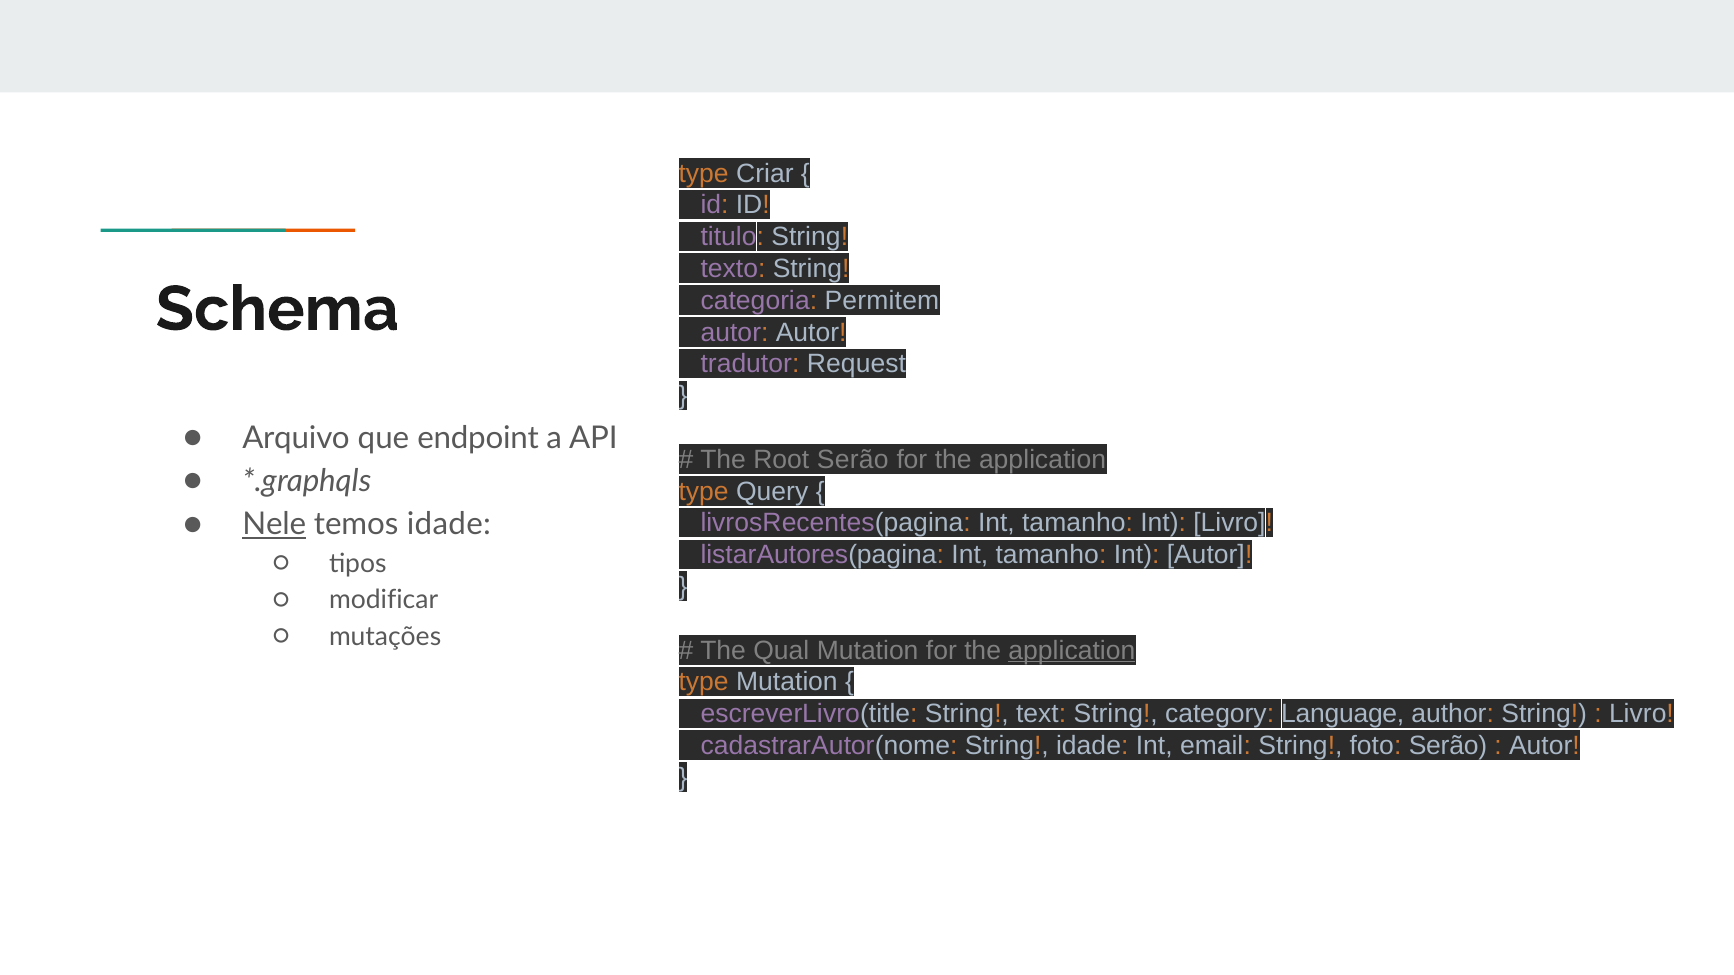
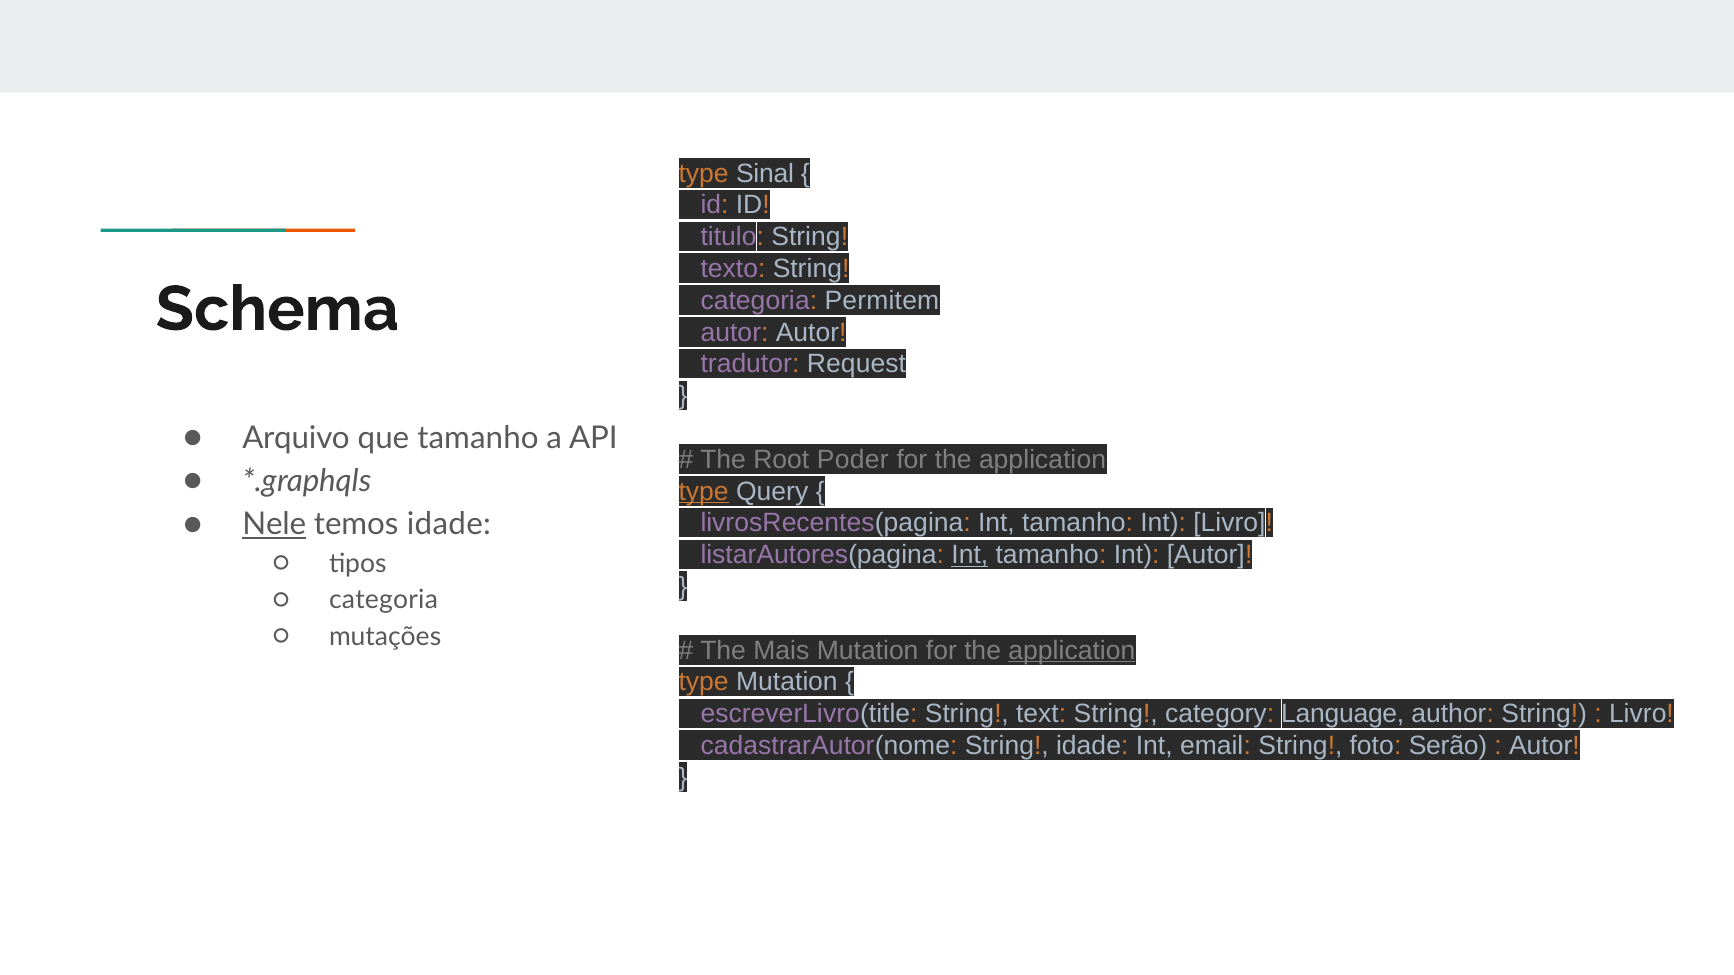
Criar: Criar -> Sinal (765, 173)
que endpoint: endpoint -> tamanho (478, 438)
Root Serão: Serão -> Poder (853, 460)
type underline: none -> present (704, 492)
Int underline: none -> present (970, 555)
modificar: modificar -> categoria (383, 600)
Qual: Qual -> Mais (781, 651)
